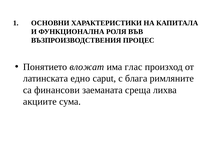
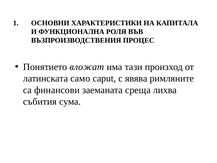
глас: глас -> тази (134, 67)
едно: едно -> само (80, 78)
блага: блага -> явява (136, 78)
акциите: акциите -> събития (40, 101)
